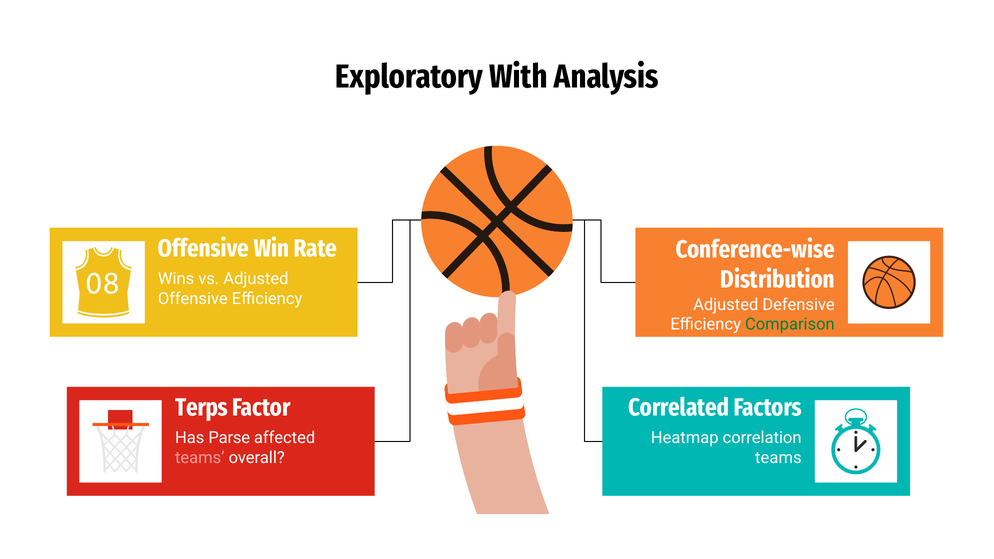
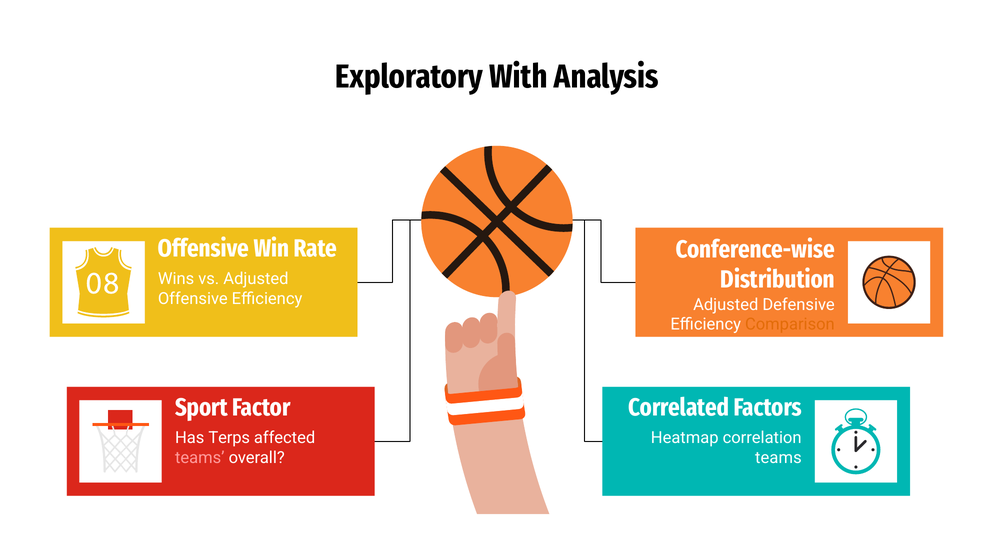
Comparison colour: green -> orange (790, 325)
Terps: Terps -> Sport (201, 408)
Parse: Parse -> Terps (229, 438)
